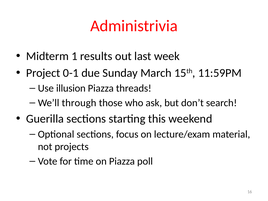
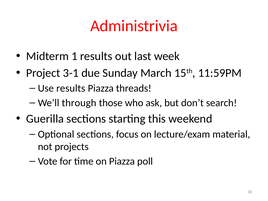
0-1: 0-1 -> 3-1 (71, 73)
Use illusion: illusion -> results (71, 88)
